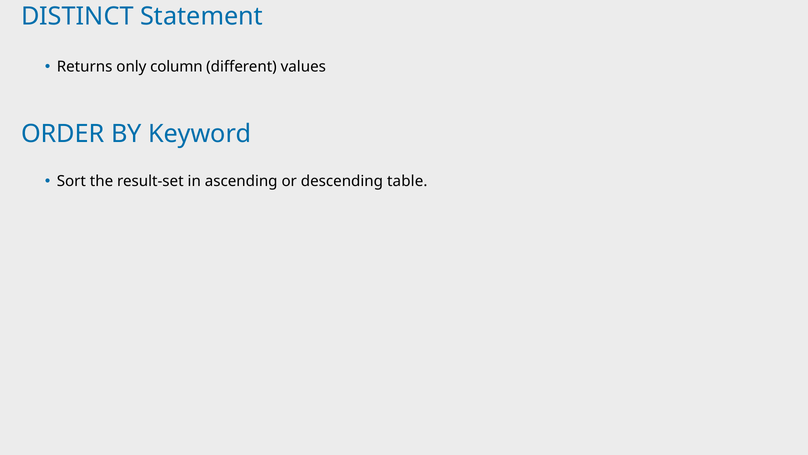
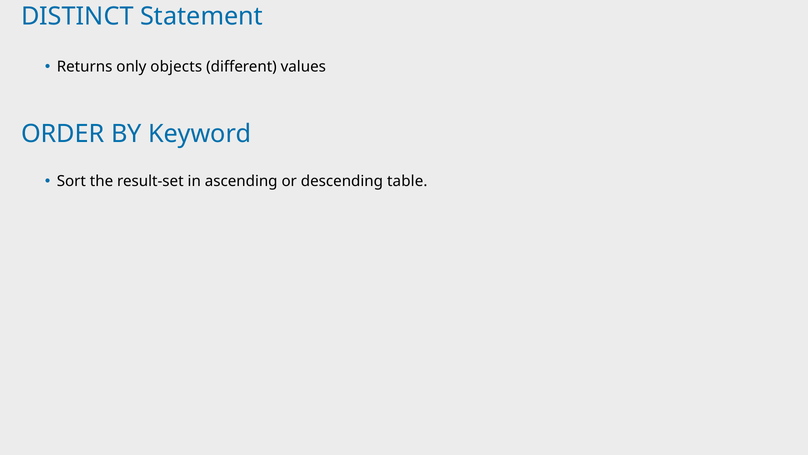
column: column -> objects (176, 67)
